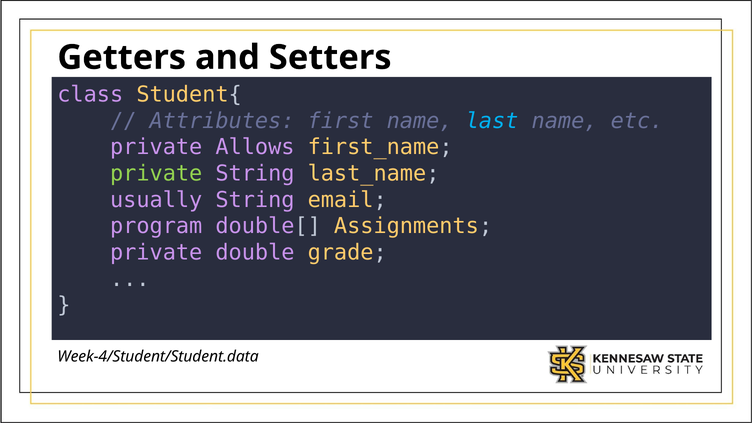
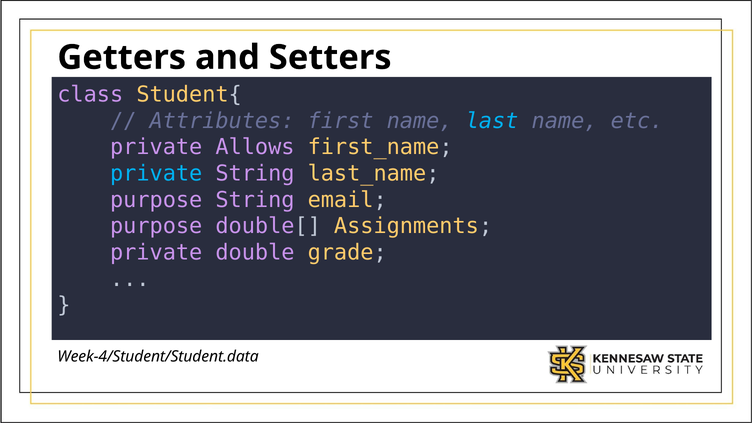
private colour: light green -> light blue (156, 173)
usually: usually -> purpose (156, 200)
program: program -> purpose (156, 226)
